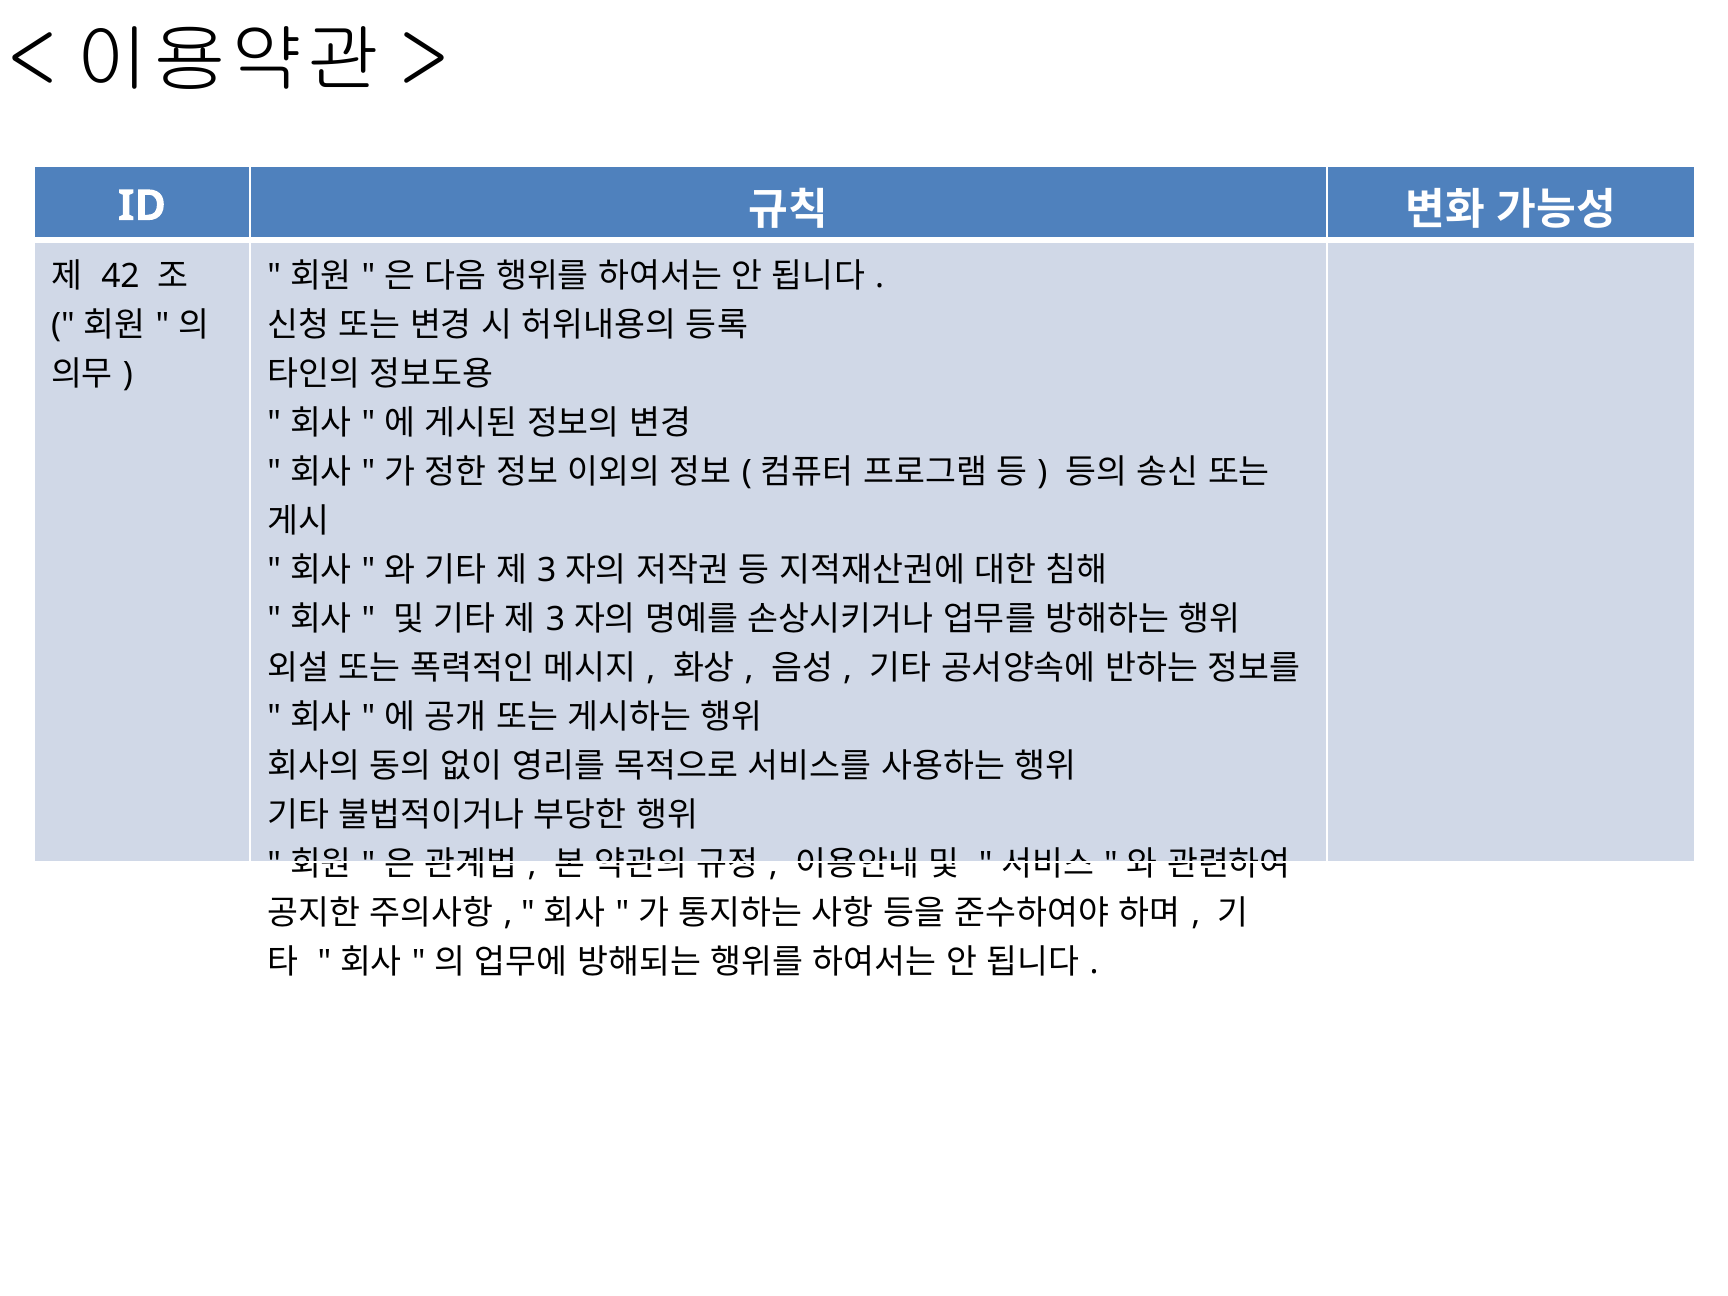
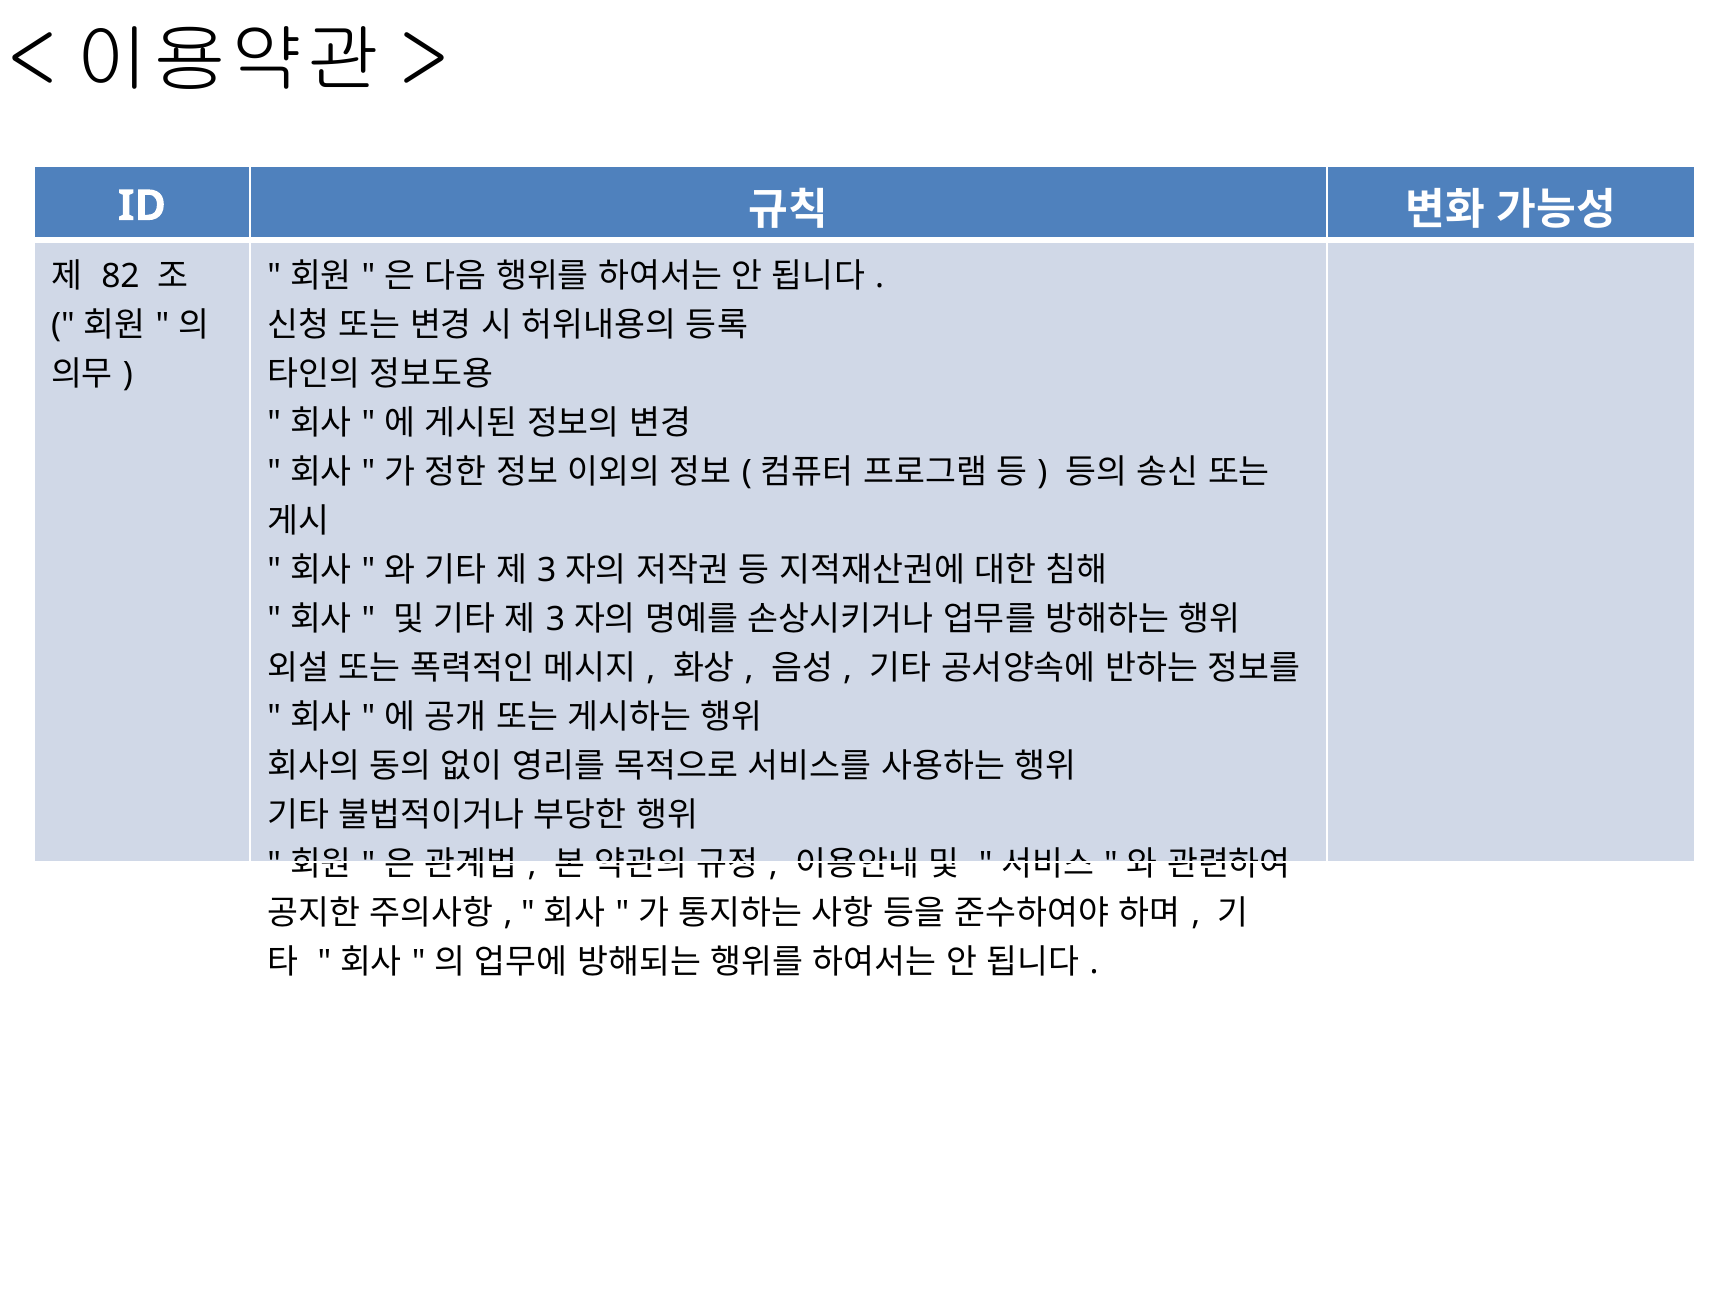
42: 42 -> 82 (120, 276)
